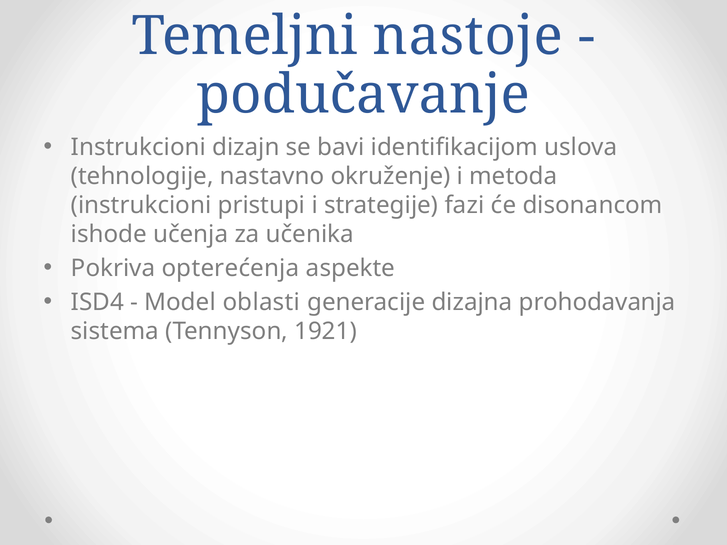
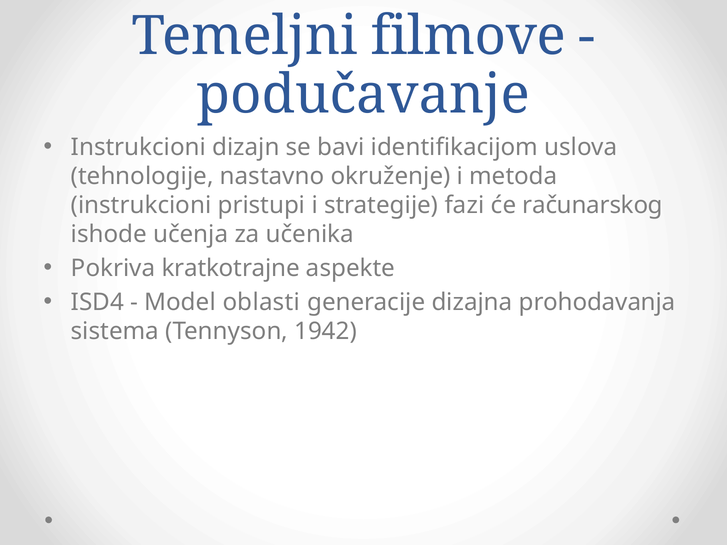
nastoje: nastoje -> filmove (468, 36)
disonancom: disonancom -> računarskog (593, 205)
opterećenja: opterećenja -> kratkotrajne (231, 268)
1921: 1921 -> 1942 (326, 331)
